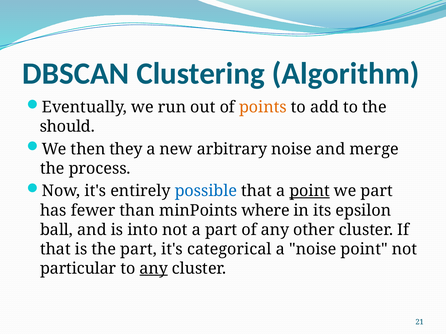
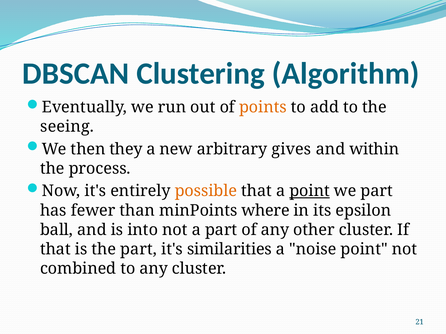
should: should -> seeing (67, 127)
arbitrary noise: noise -> gives (291, 149)
merge: merge -> within (374, 149)
possible colour: blue -> orange (206, 191)
categorical: categorical -> similarities (229, 249)
particular: particular -> combined (78, 269)
any underline: present -> none (154, 269)
